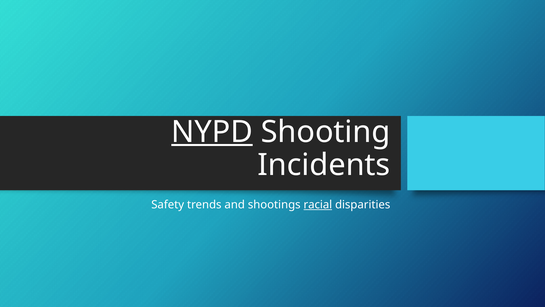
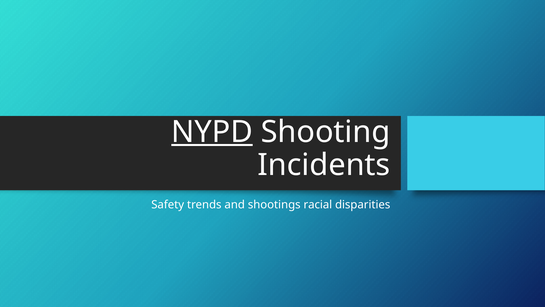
racial underline: present -> none (318, 205)
